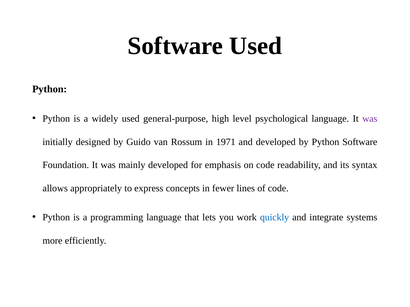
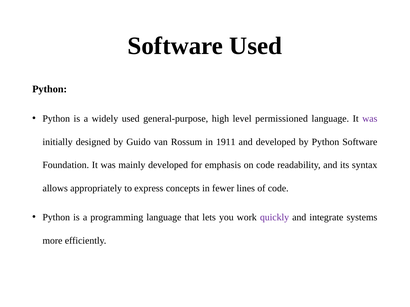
psychological: psychological -> permissioned (282, 119)
1971: 1971 -> 1911 (226, 142)
quickly colour: blue -> purple (275, 218)
